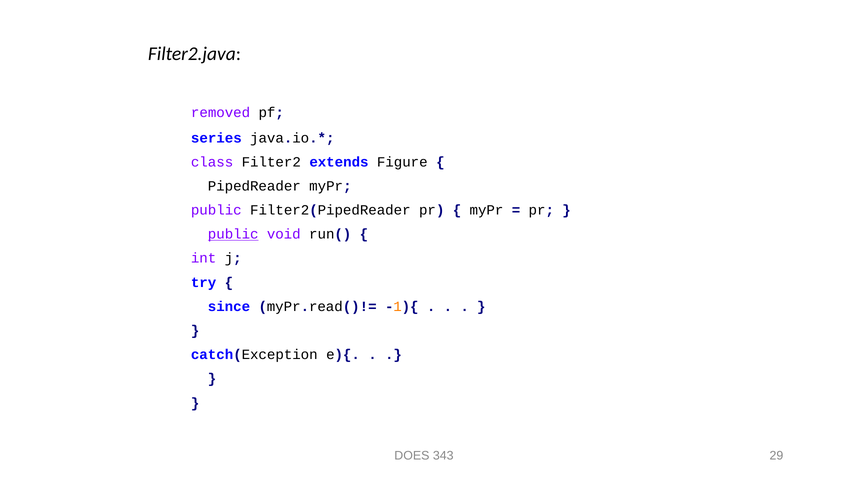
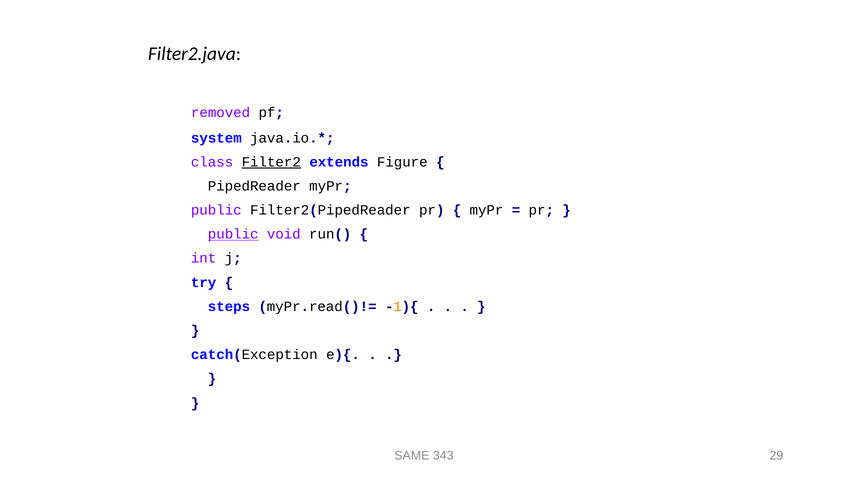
series: series -> system (216, 138)
Filter2 underline: none -> present (271, 162)
since: since -> steps (229, 307)
DOES: DOES -> SAME (412, 456)
